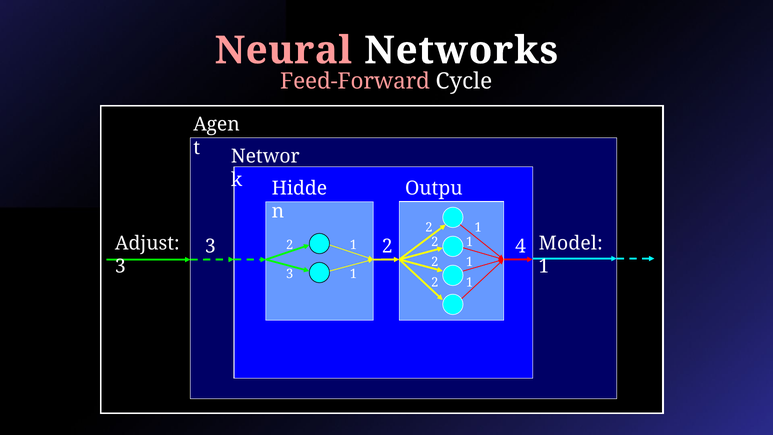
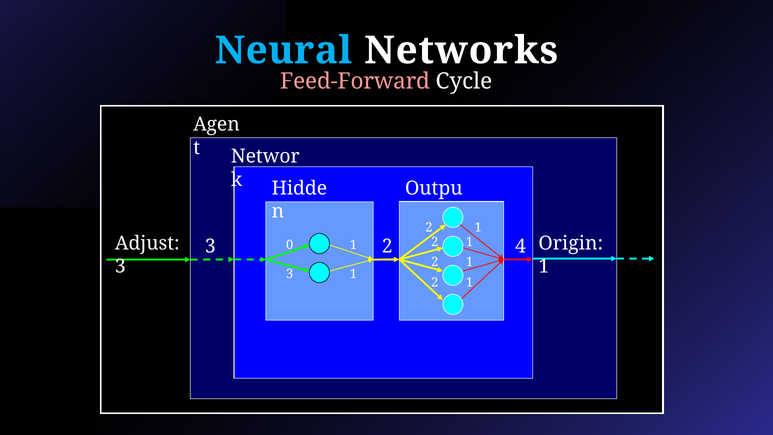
Neural colour: pink -> light blue (283, 50)
Model: Model -> Origin (571, 243)
3 2: 2 -> 0 (290, 245)
